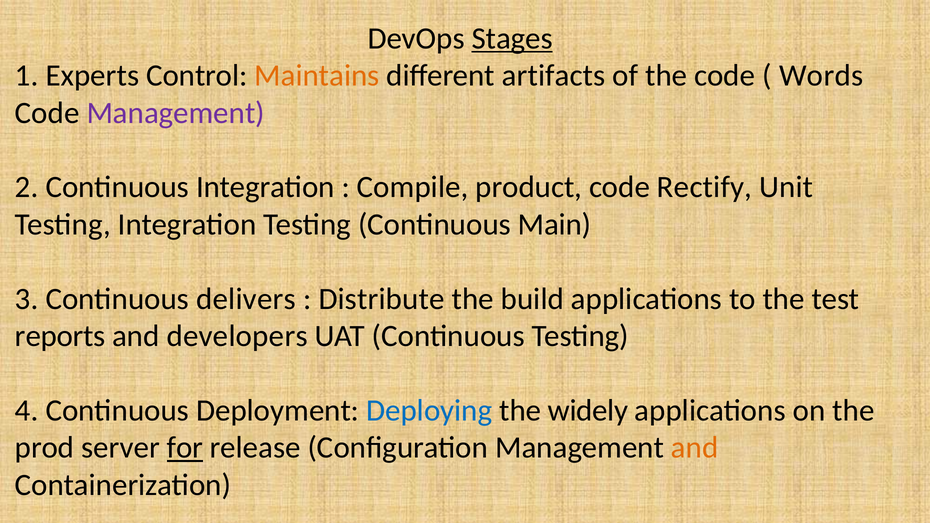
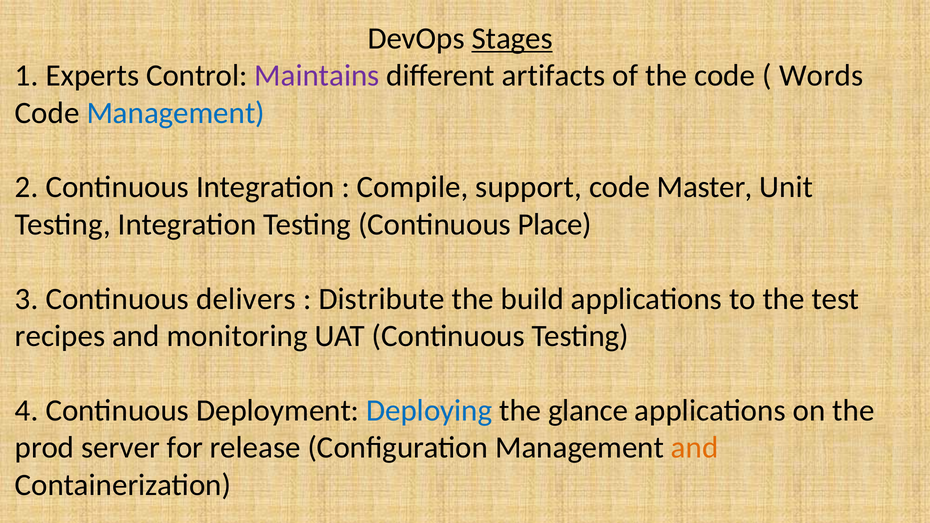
Maintains colour: orange -> purple (317, 76)
Management colour: purple -> blue (176, 113)
product: product -> support (529, 187)
Rectify: Rectify -> Master (705, 187)
Main: Main -> Place (555, 224)
reports: reports -> recipes (60, 336)
developers: developers -> monitoring (237, 336)
widely: widely -> glance (588, 410)
for underline: present -> none (185, 448)
